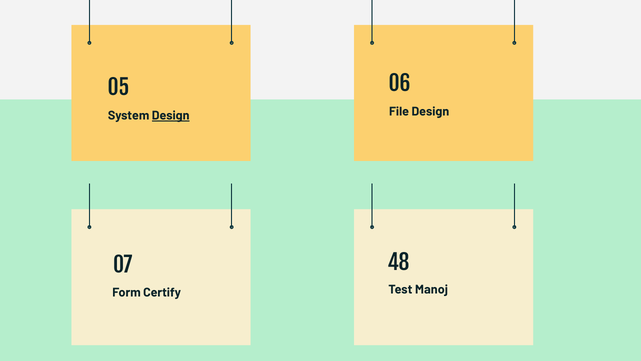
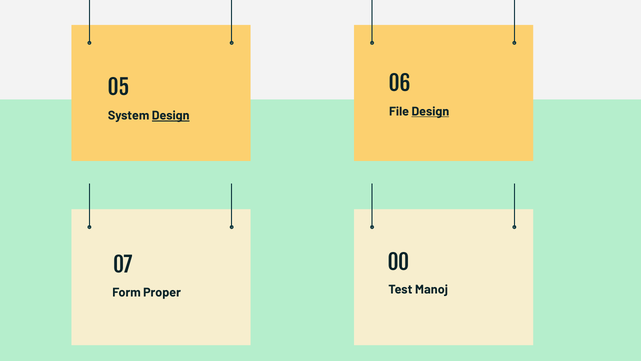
Design underline: none -> present (430, 111)
48: 48 -> 00 (399, 263)
Certify: Certify -> Proper (162, 292)
